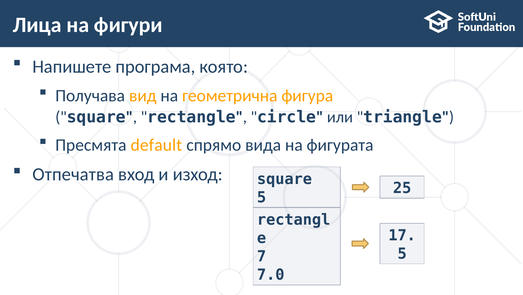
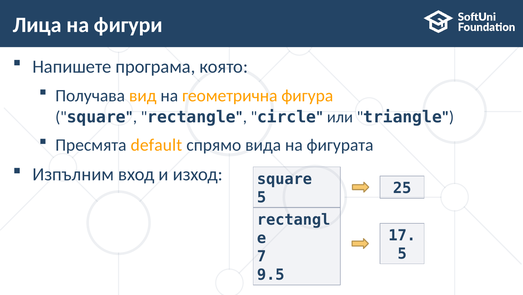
Oтпечатва: Oтпечатва -> Изпълним (73, 174)
7.0: 7.0 -> 9.5 (271, 274)
